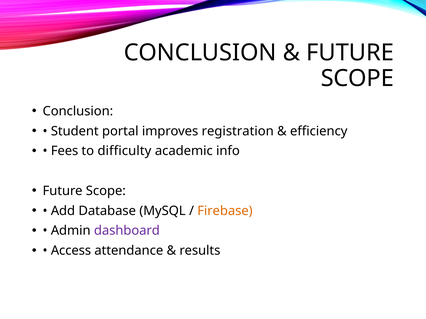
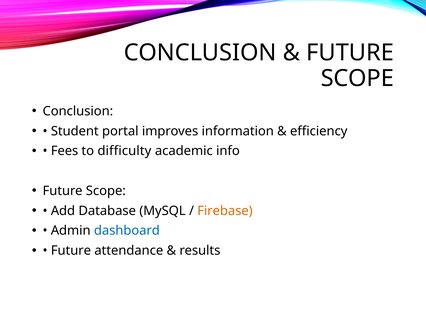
registration: registration -> information (238, 131)
dashboard colour: purple -> blue (127, 231)
Access: Access -> Future (71, 251)
